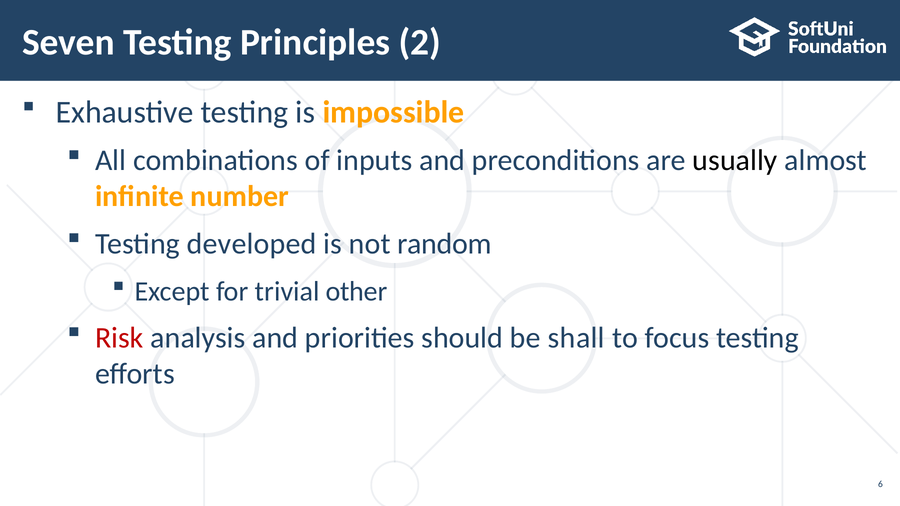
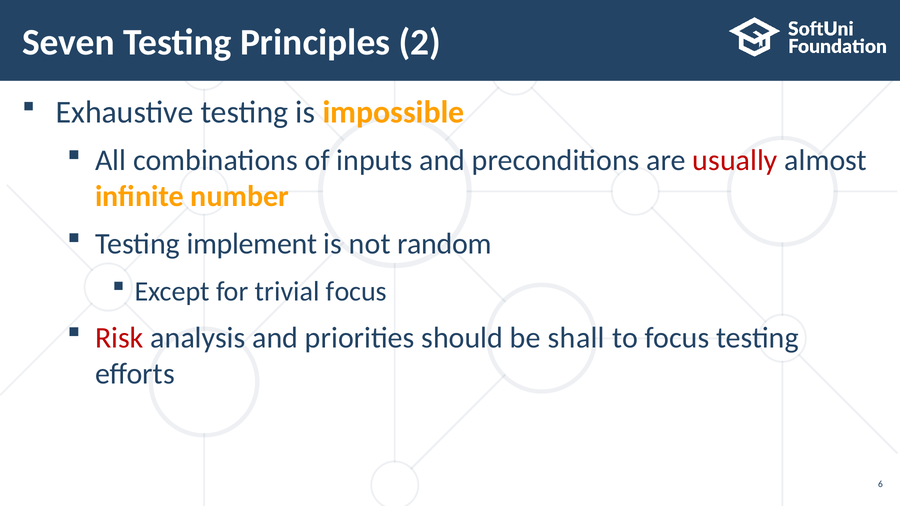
usually colour: black -> red (735, 161)
developed: developed -> implement (252, 244)
trivial other: other -> focus (356, 292)
